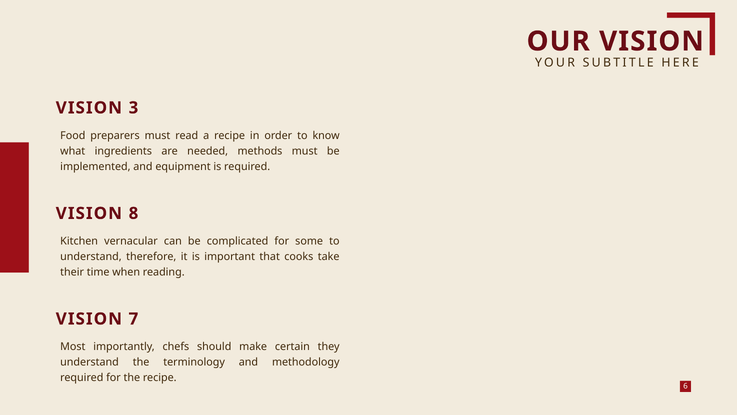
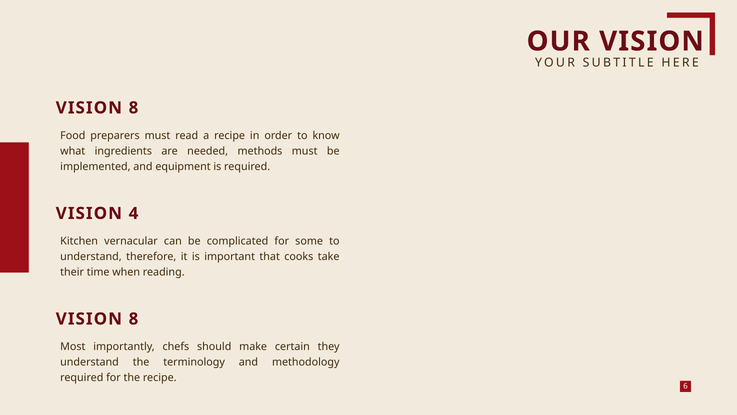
3: 3 -> 8 (133, 108)
8: 8 -> 4 (133, 213)
7: 7 -> 8 (133, 319)
